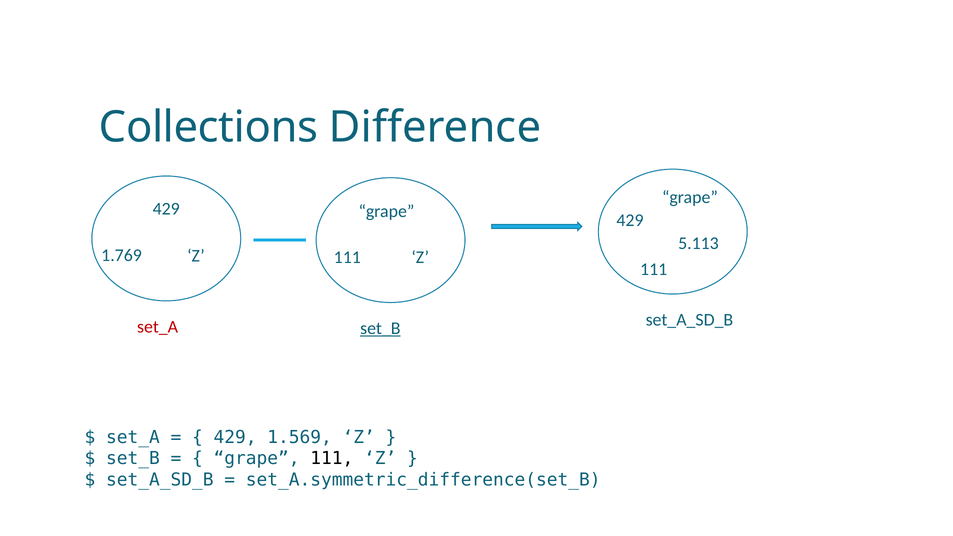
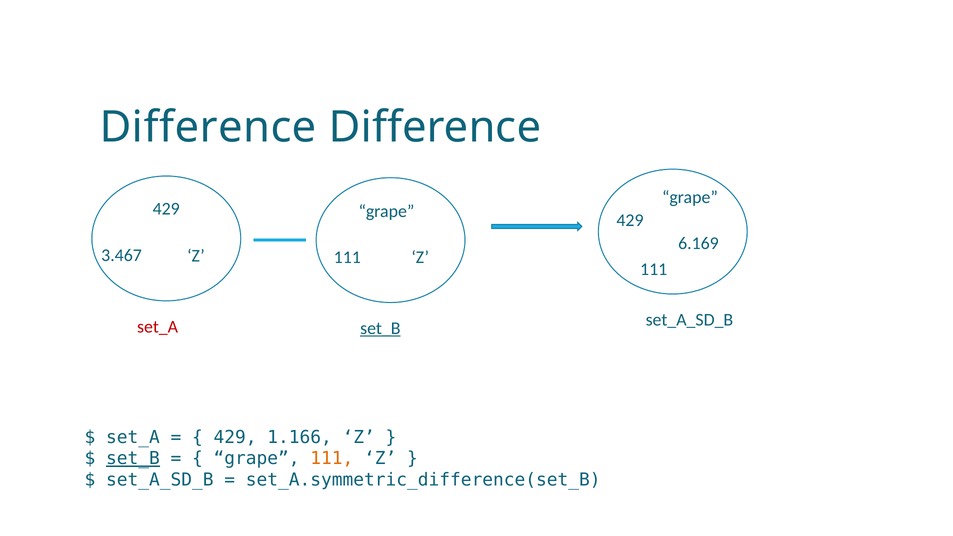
Collections: Collections -> Difference (208, 127)
5.113: 5.113 -> 6.169 (698, 243)
1.769: 1.769 -> 3.467 (122, 256)
1.569: 1.569 -> 1.166 (300, 437)
set_B underline: none -> present (133, 459)
111 colour: black -> orange (332, 459)
